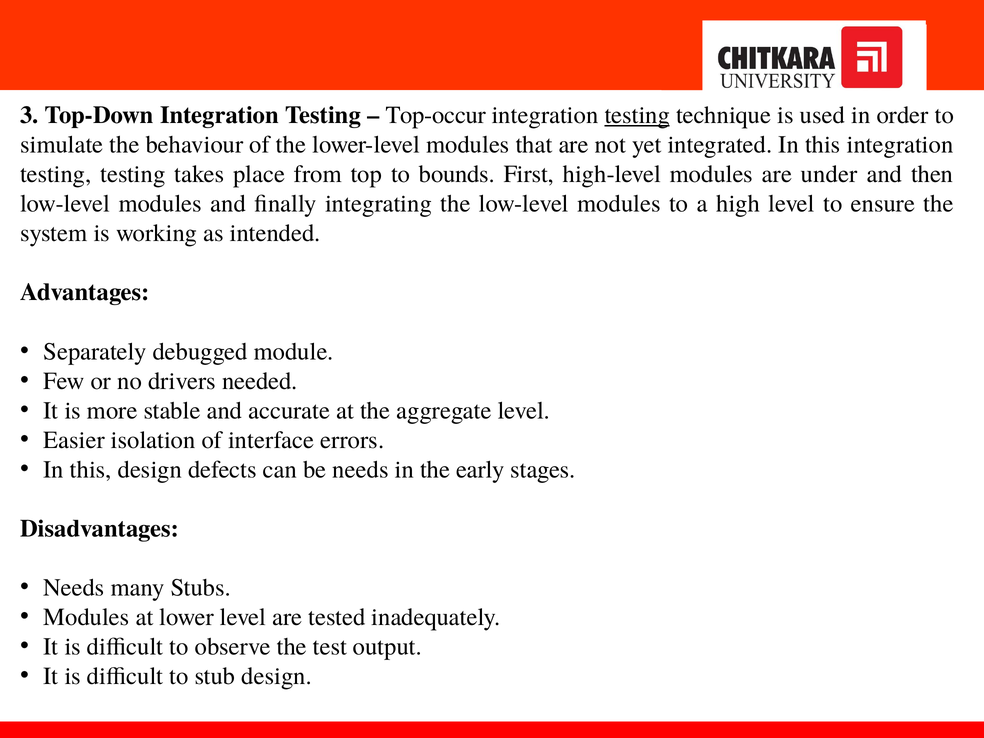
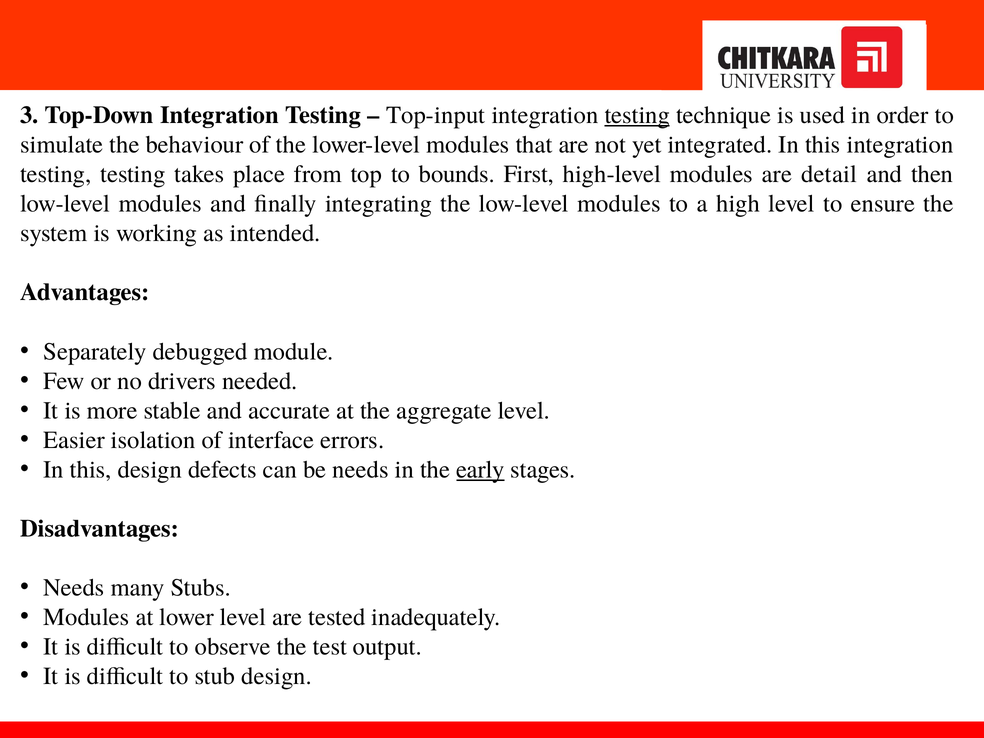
Top-occur: Top-occur -> Top-input (436, 115)
under: under -> detail (829, 174)
early underline: none -> present (480, 469)
